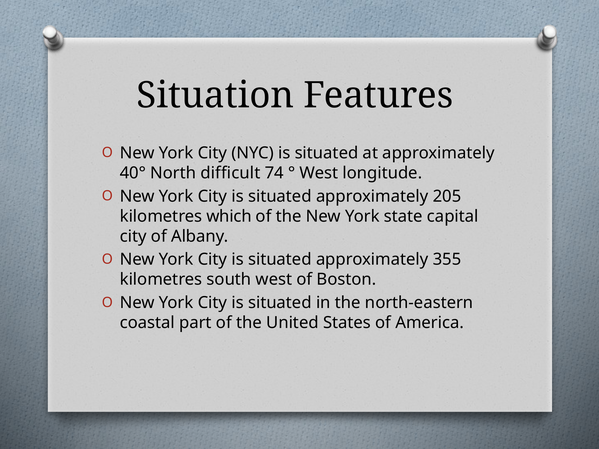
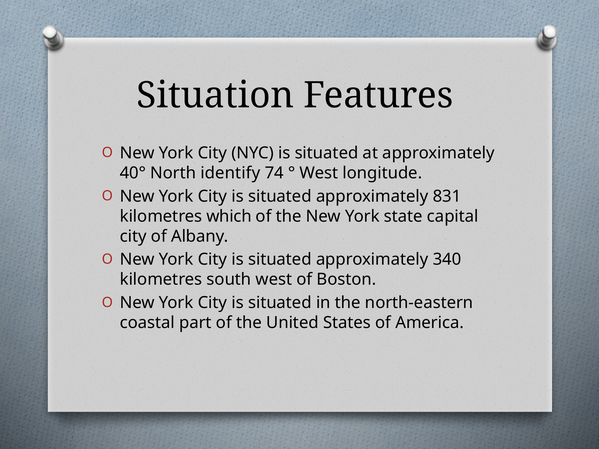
difficult: difficult -> identify (230, 173)
205: 205 -> 831 (447, 196)
355: 355 -> 340 (447, 260)
